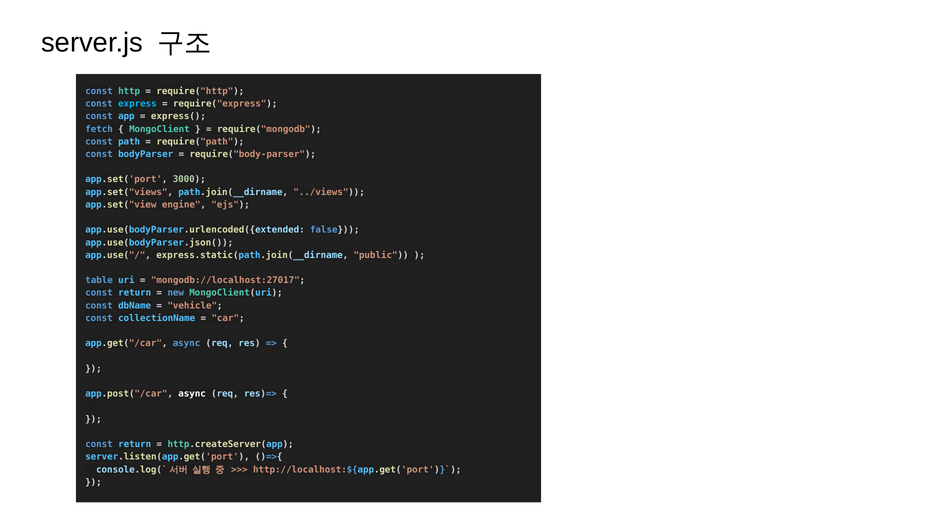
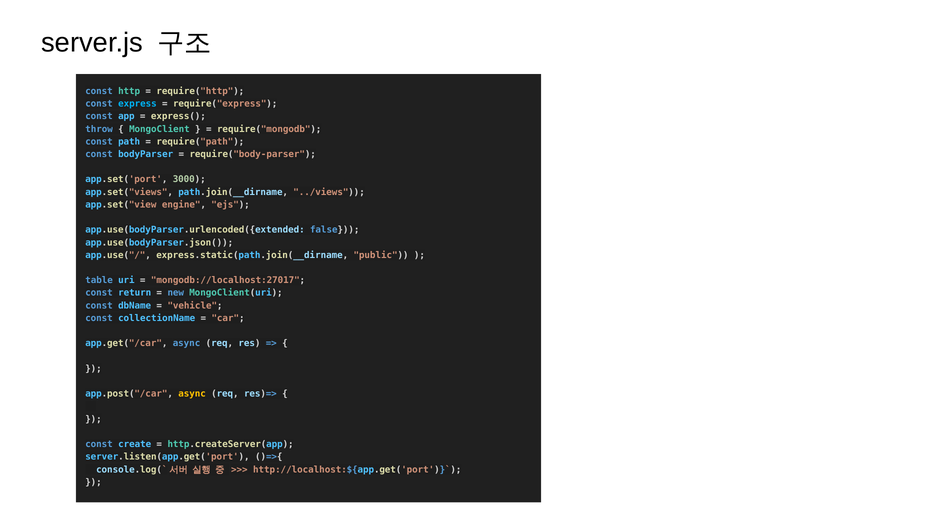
fetch: fetch -> throw (99, 129)
async colour: white -> yellow (192, 394)
return: return -> create (135, 444)
